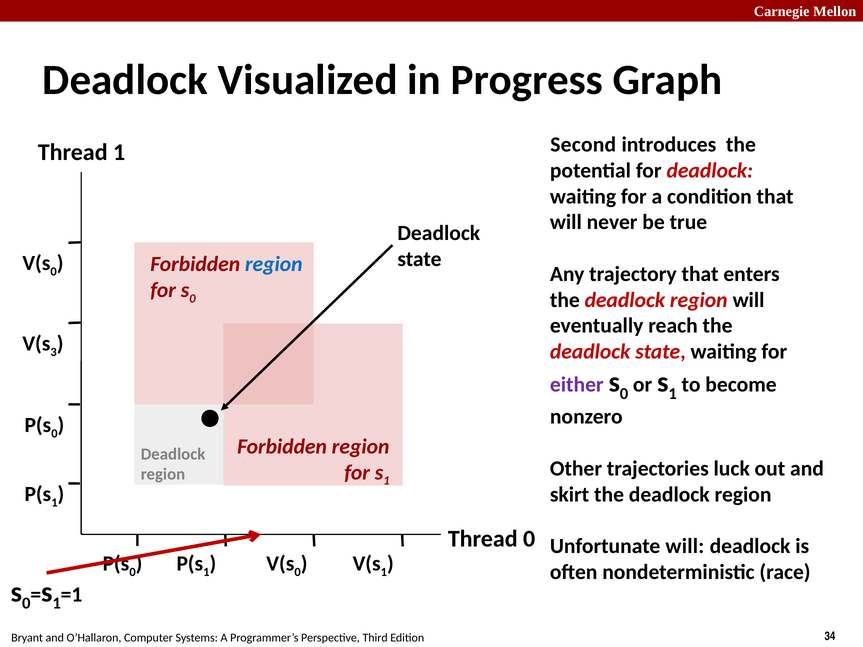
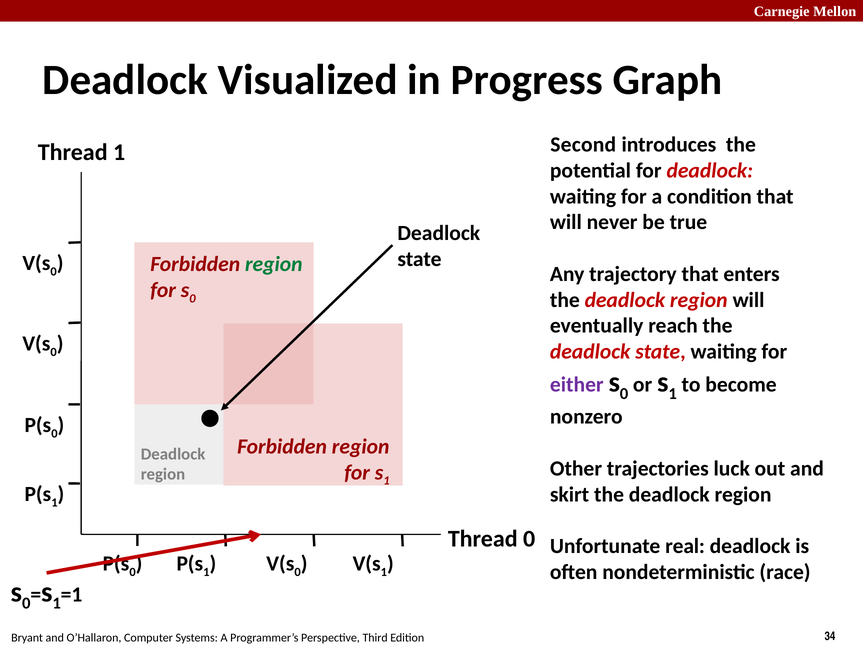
region colour: blue -> green (274, 264)
3: 3 -> 0 (54, 352)
Unfortunate will: will -> real (685, 546)
